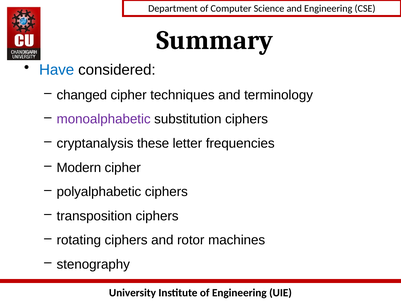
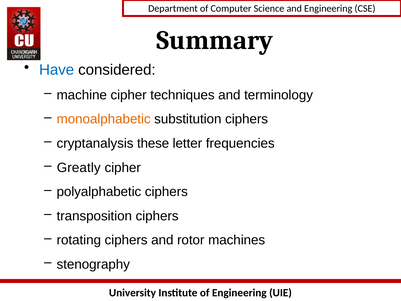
changed: changed -> machine (82, 95)
monoalphabetic colour: purple -> orange (104, 119)
Modern: Modern -> Greatly (79, 167)
